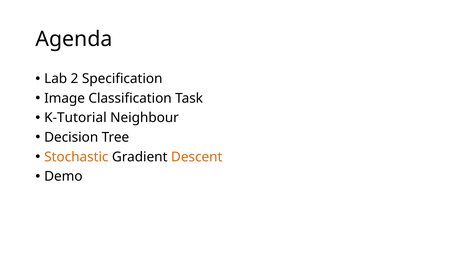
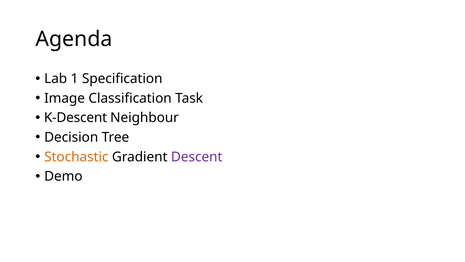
2: 2 -> 1 (75, 79)
K-Tutorial: K-Tutorial -> K-Descent (76, 118)
Descent colour: orange -> purple (197, 157)
